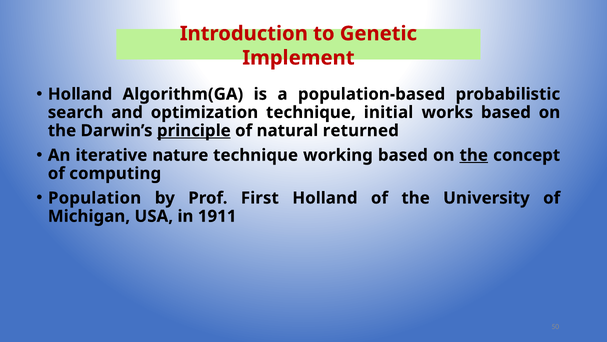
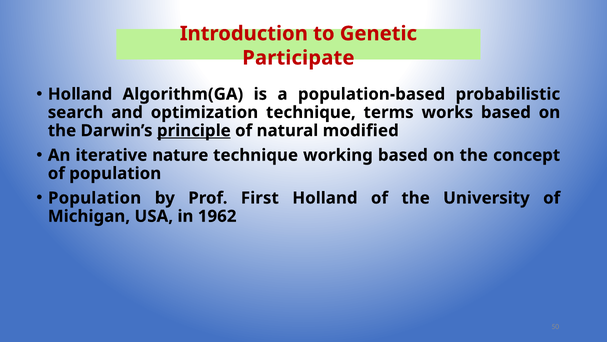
Implement: Implement -> Participate (298, 58)
initial: initial -> terms (389, 112)
returned: returned -> modified (361, 130)
the underline: present -> none (474, 155)
of computing: computing -> population (115, 173)
1911: 1911 -> 1962 (217, 216)
